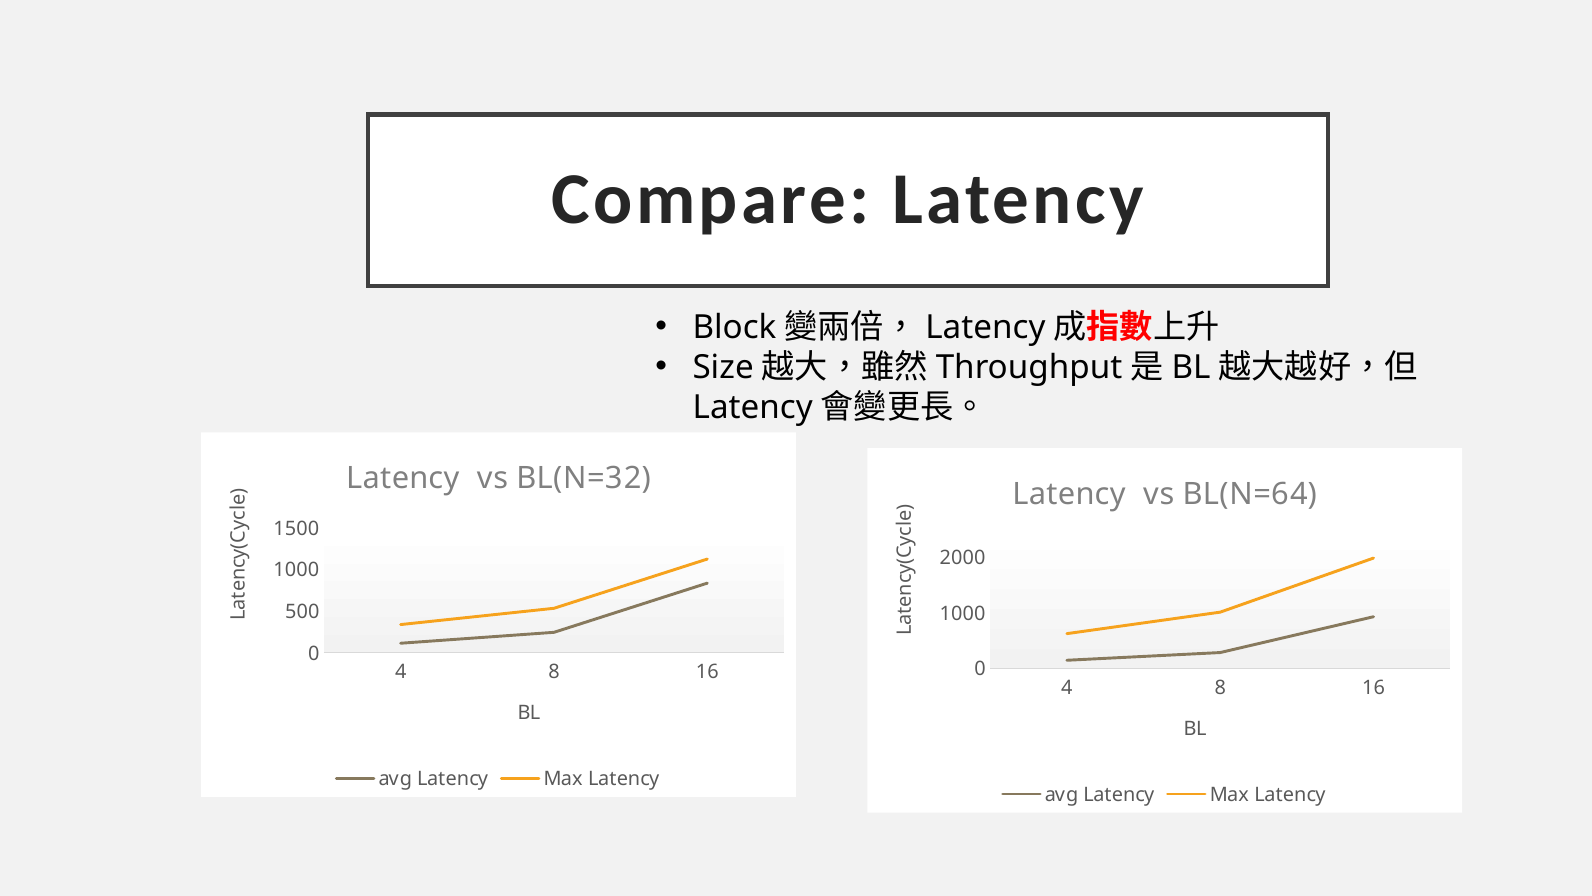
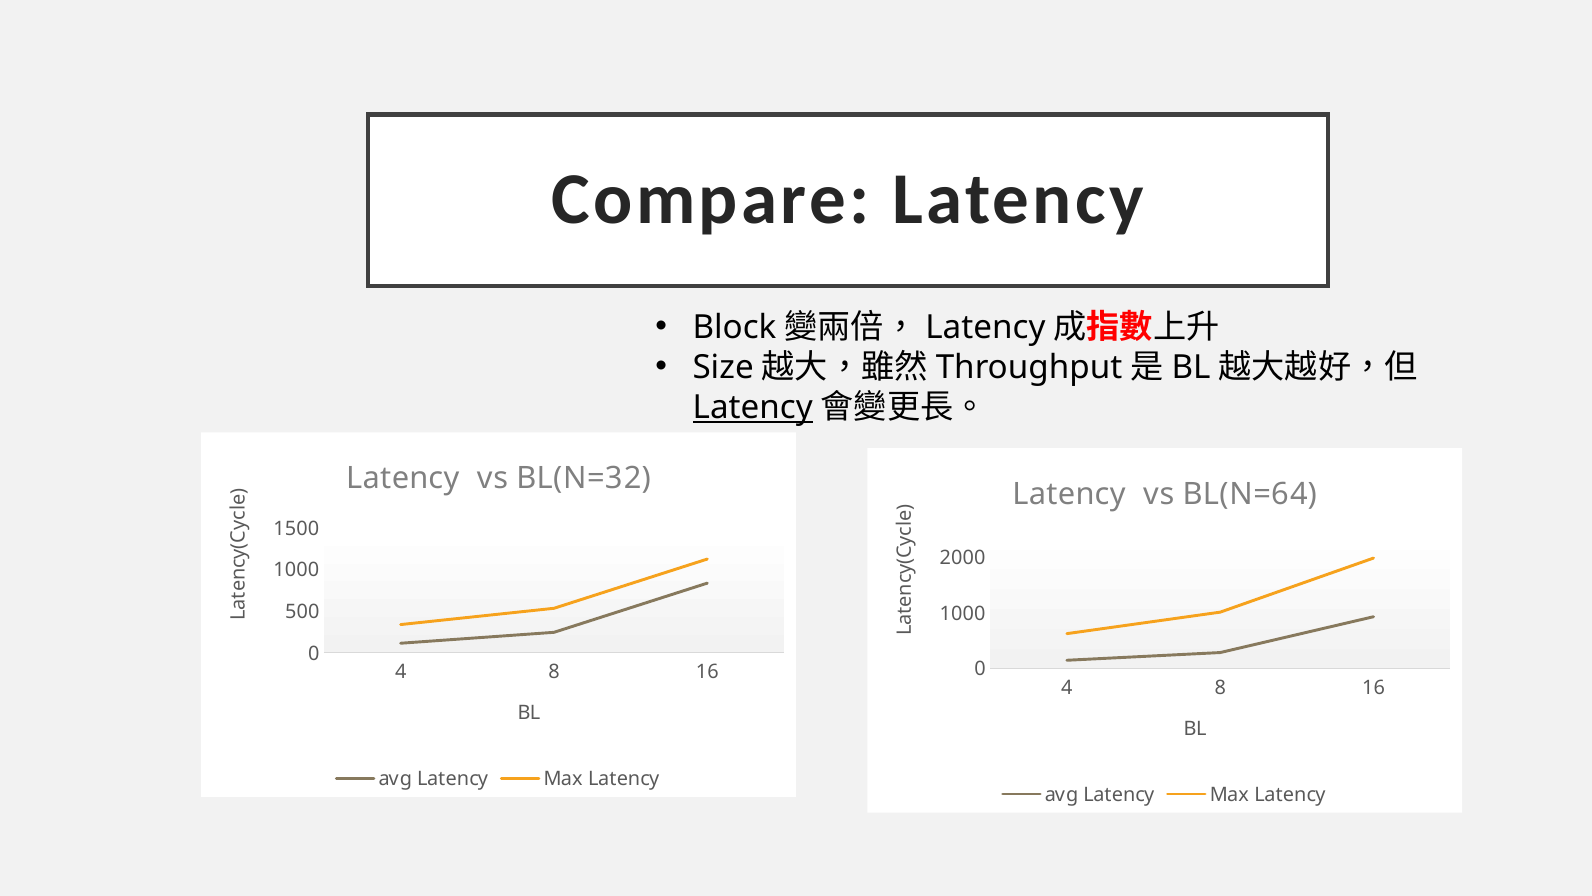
Latency underline: none -> present (753, 407)
